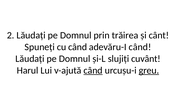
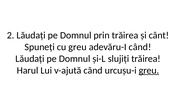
cu când: când -> greu (78, 47)
slujiți cuvânt: cuvânt -> trăirea (146, 59)
când underline: present -> none (93, 70)
